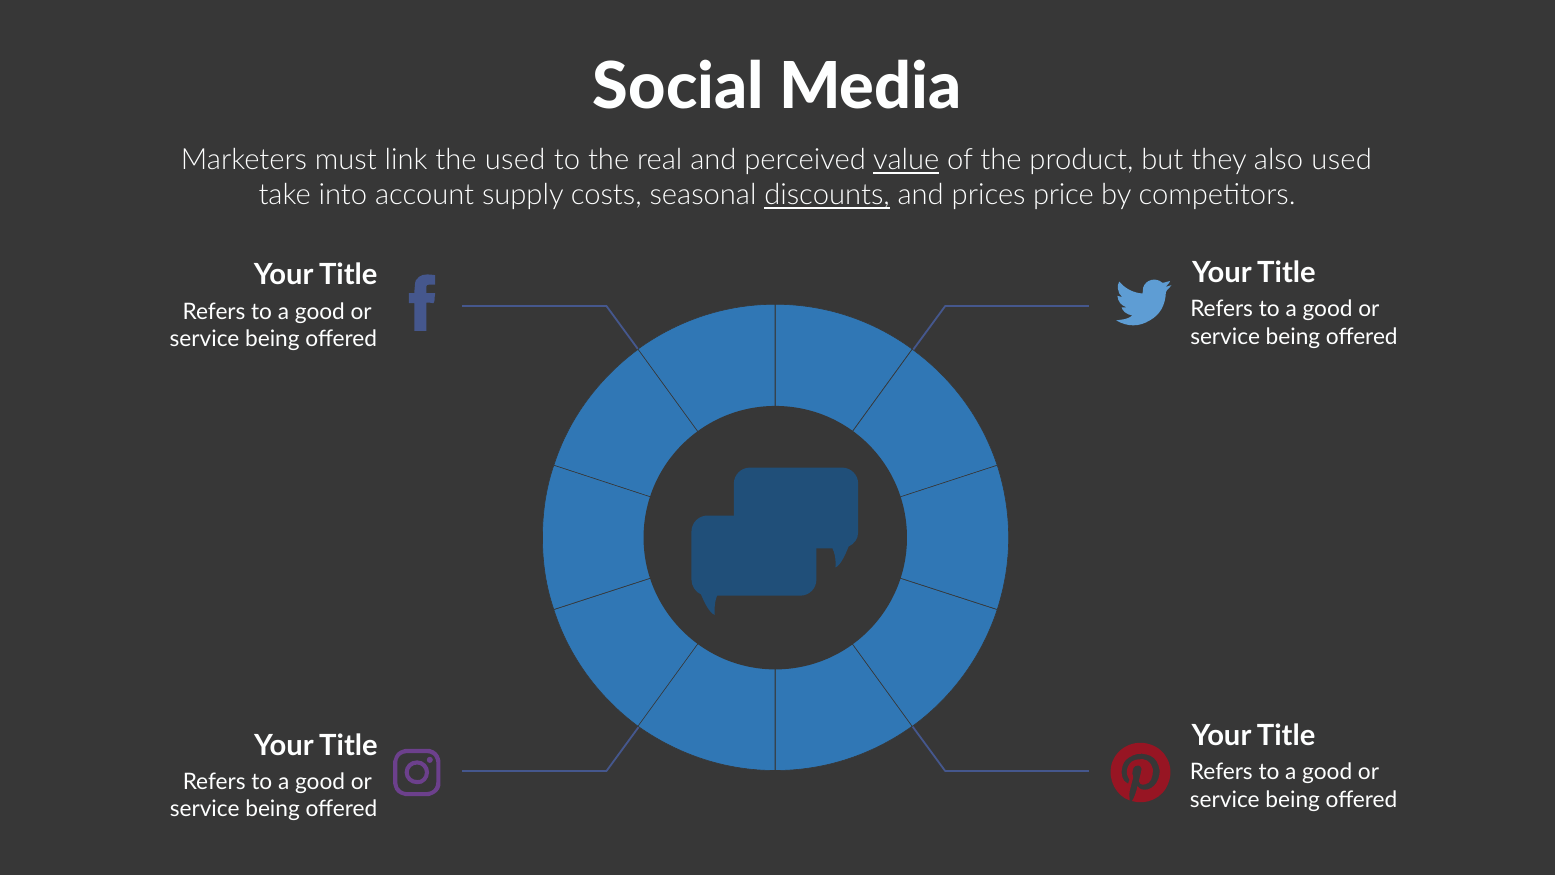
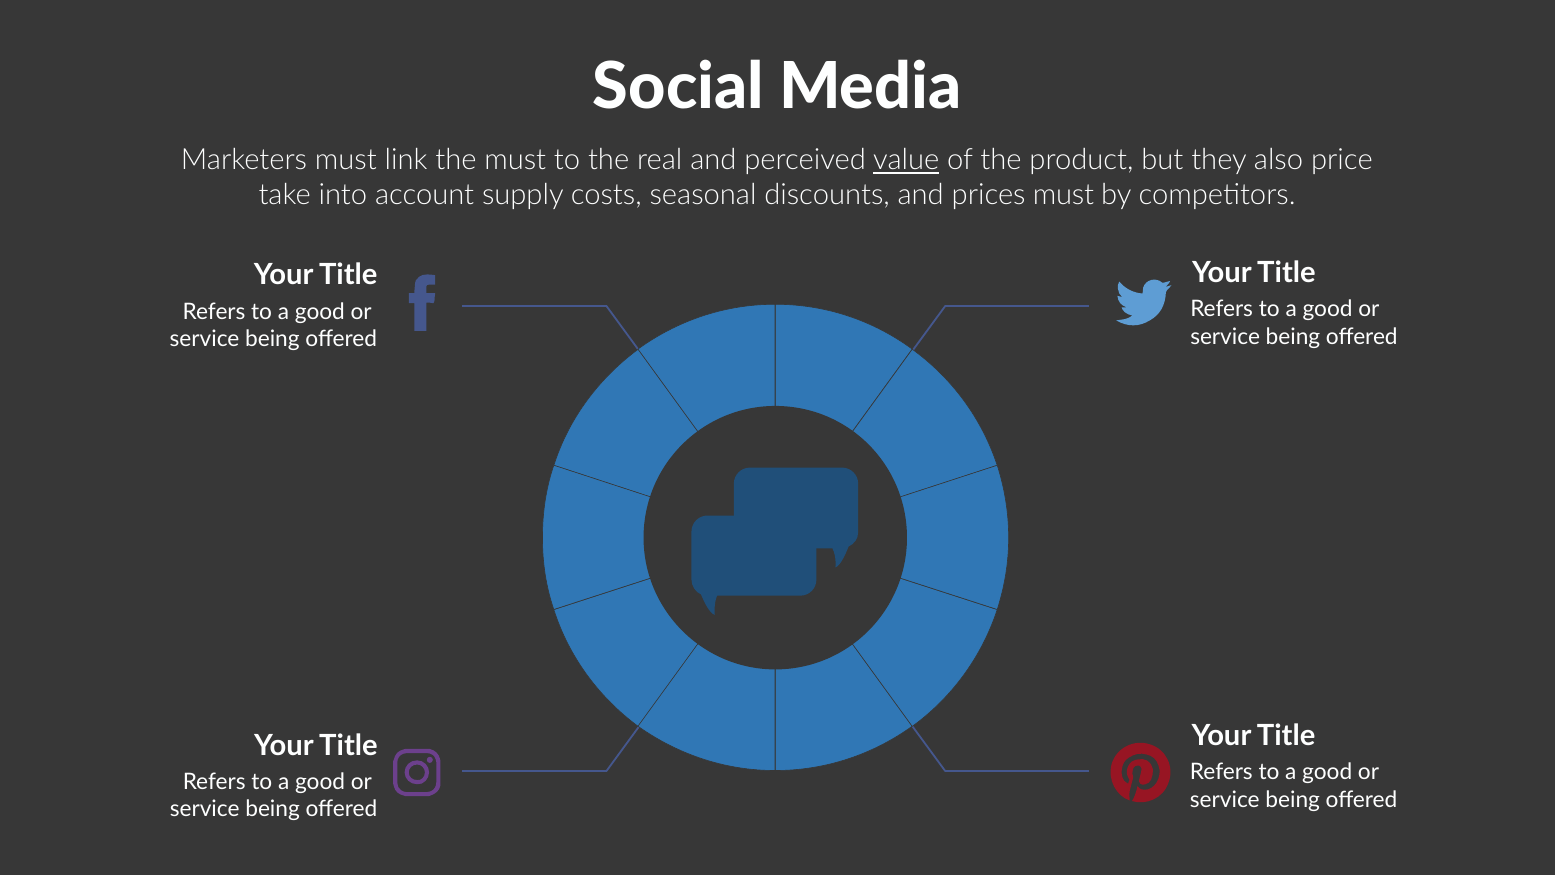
the used: used -> must (515, 160)
also used: used -> price (1342, 160)
discounts underline: present -> none (827, 195)
prices price: price -> must (1063, 195)
